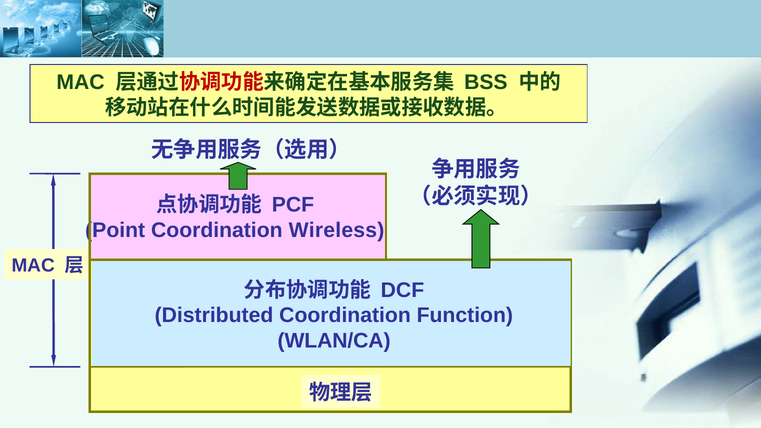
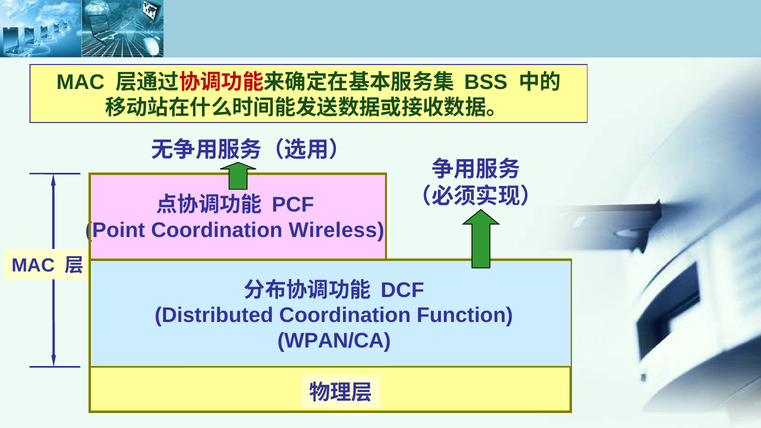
WLAN/CA: WLAN/CA -> WPAN/CA (334, 341)
